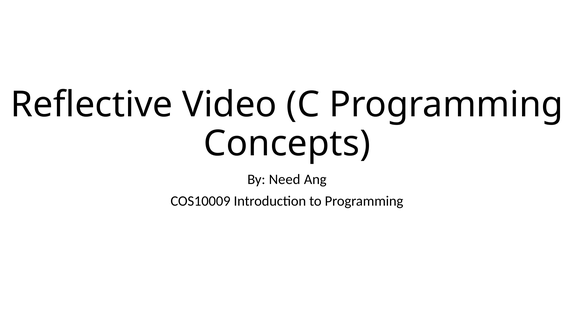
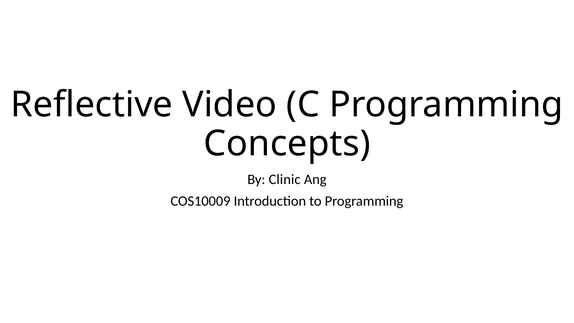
Need: Need -> Clinic (285, 179)
